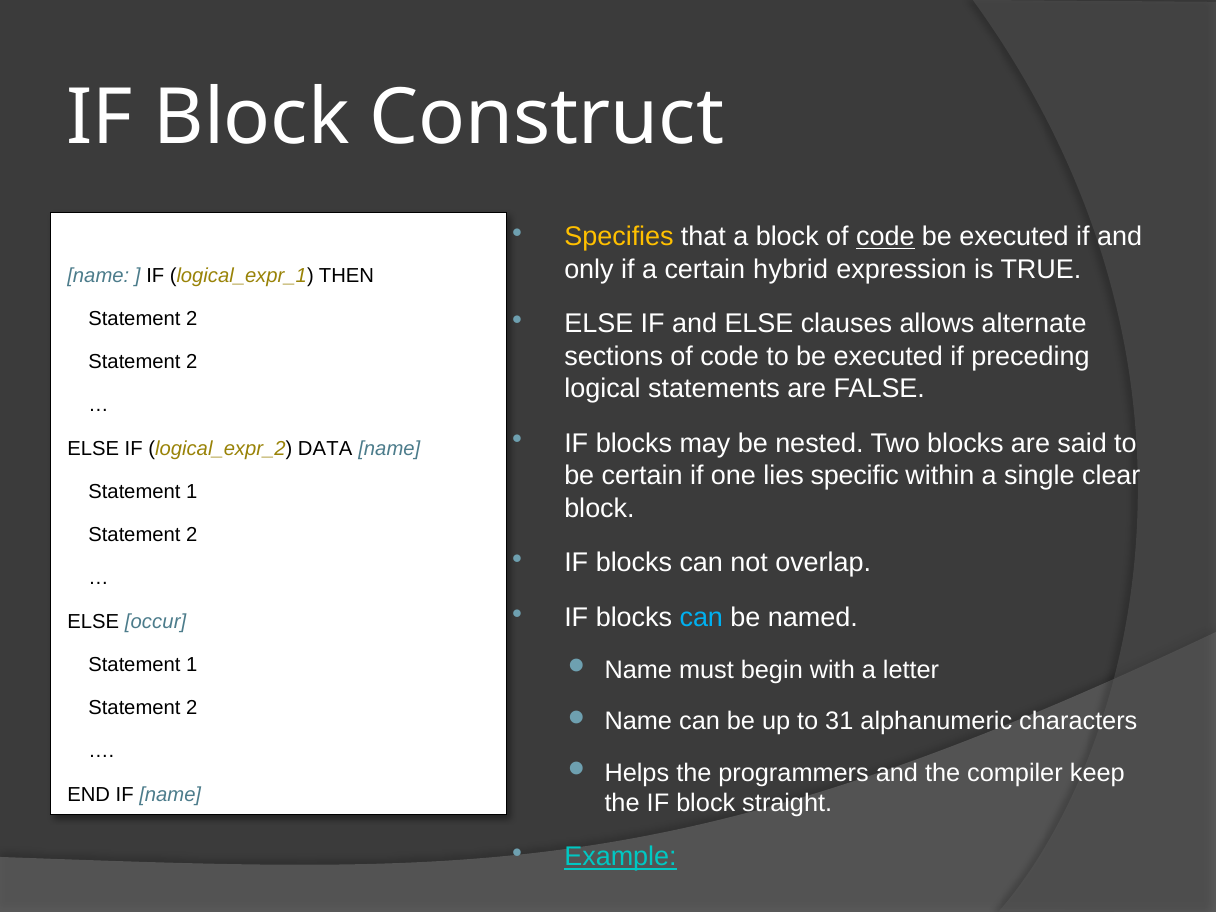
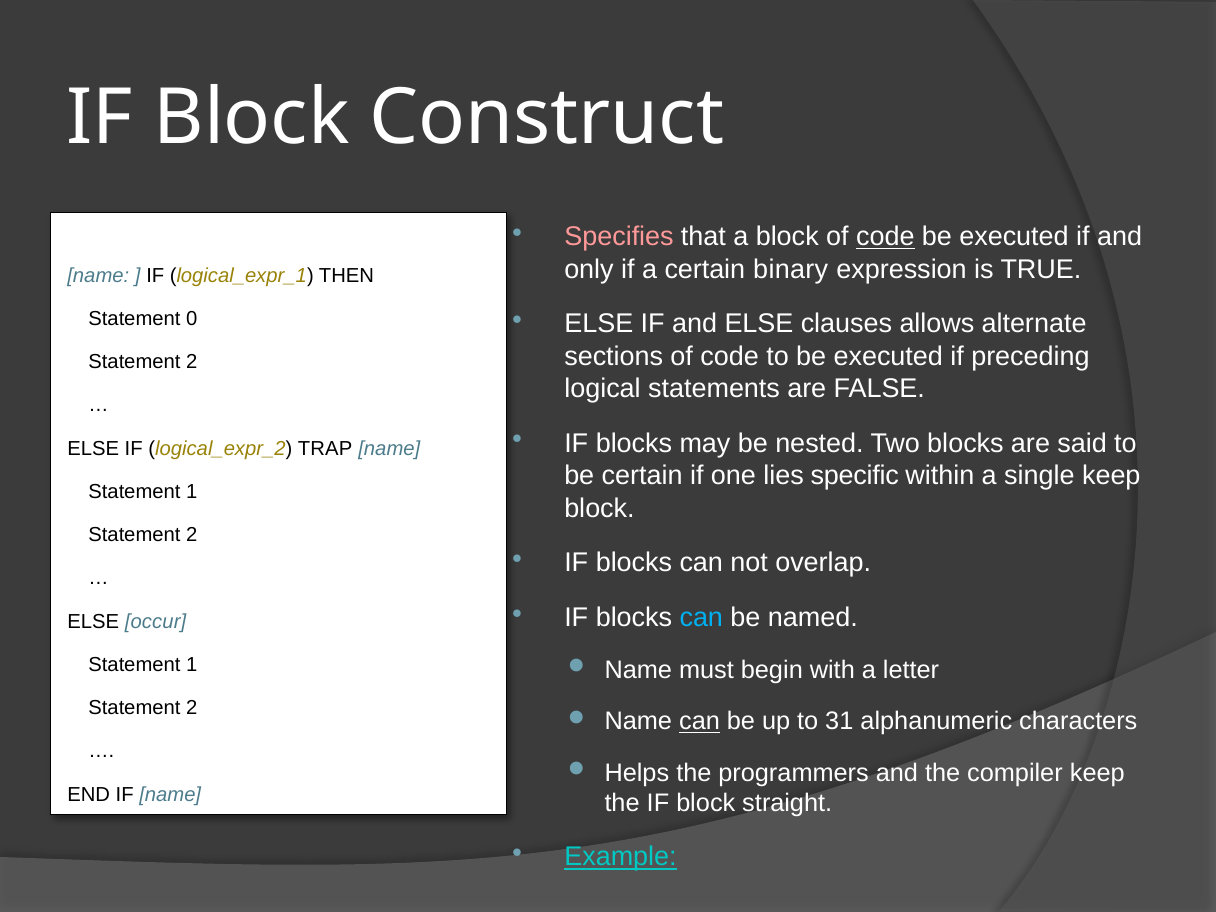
Specifies colour: yellow -> pink (619, 237)
hybrid: hybrid -> binary (791, 269)
2: 2 -> 0 (192, 319)
DATA: DATA -> TRAP (325, 449)
single clear: clear -> keep (1111, 476)
can underline: none -> present (700, 721)
